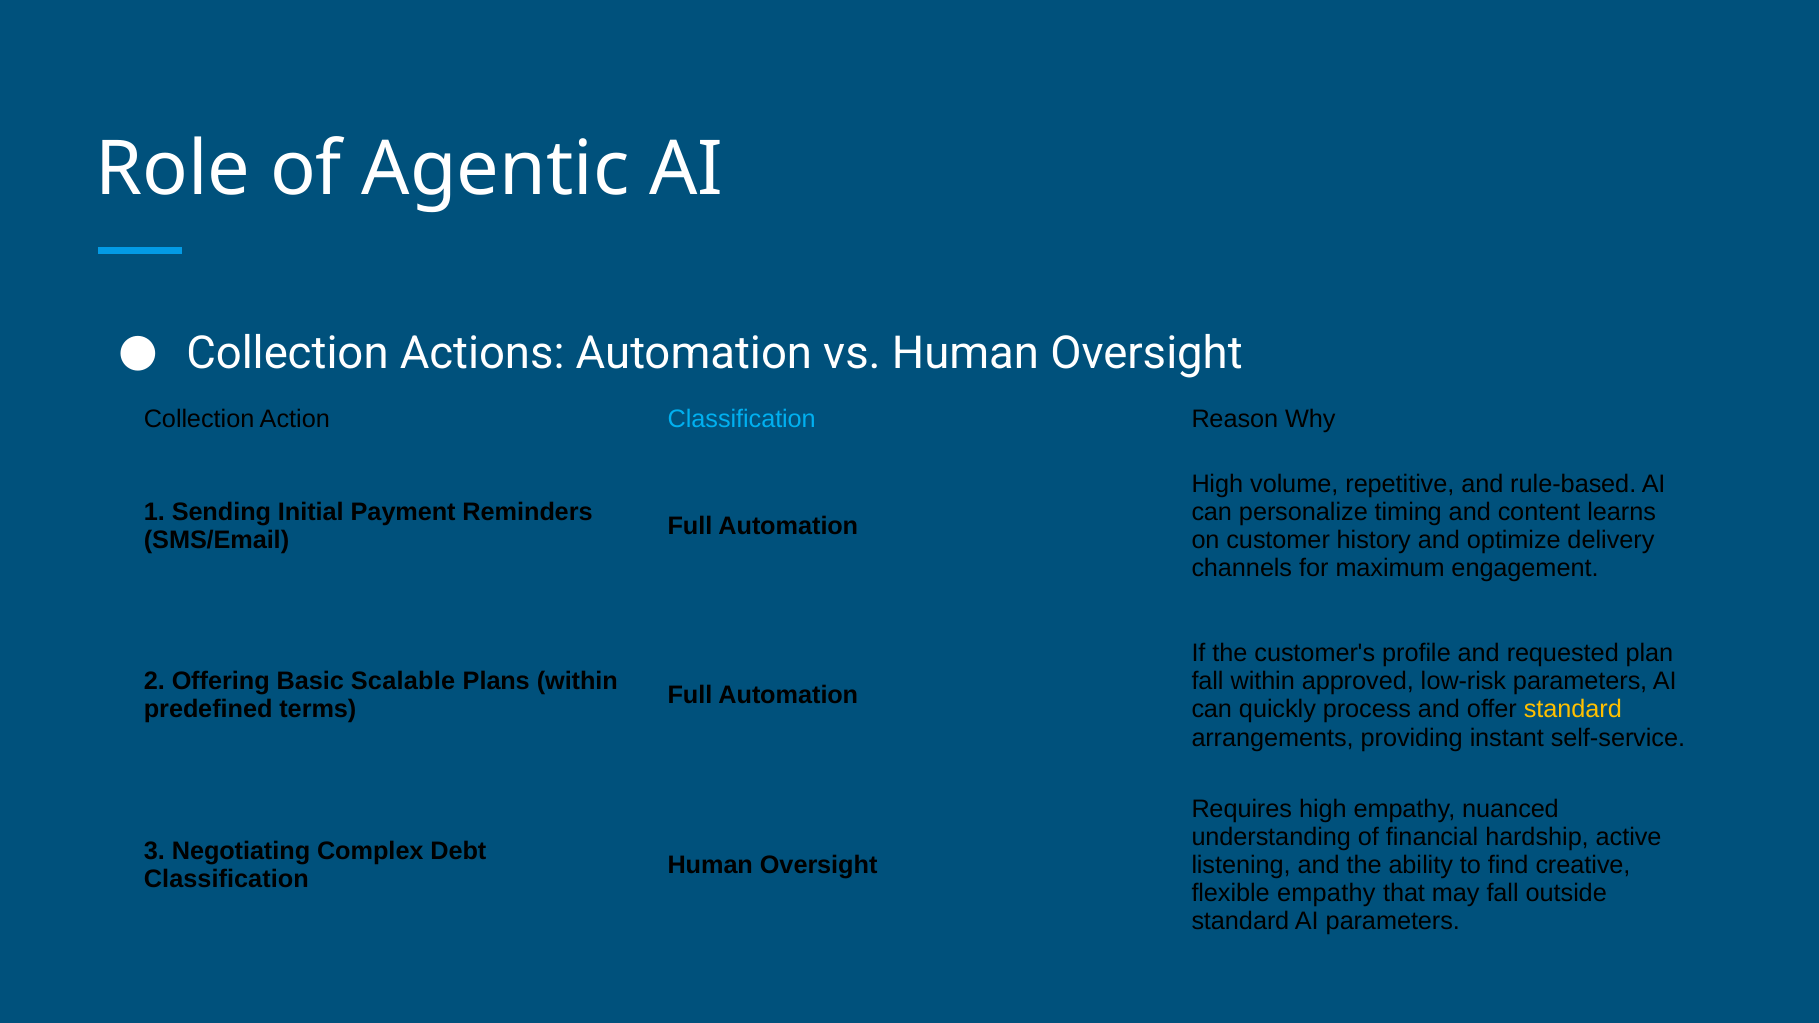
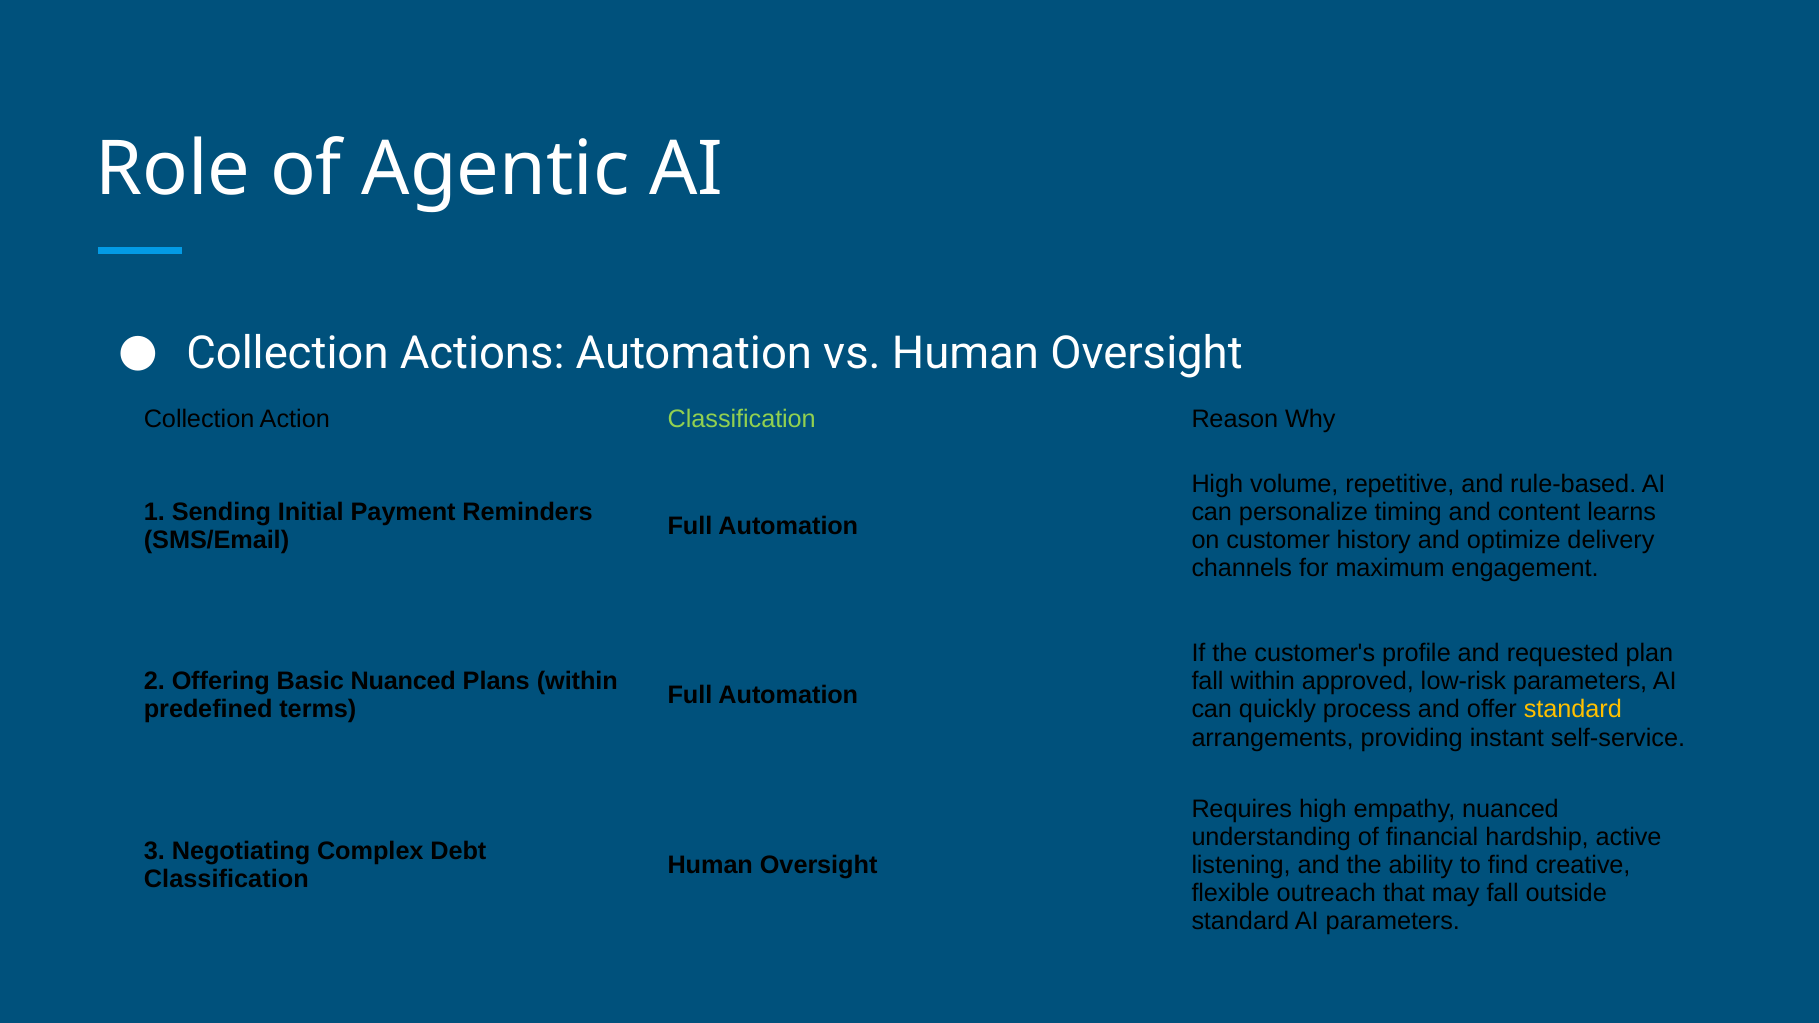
Classification colour: light blue -> light green (742, 419)
Basic Scalable: Scalable -> Nuanced (403, 682)
flexible empathy: empathy -> outreach (1326, 893)
